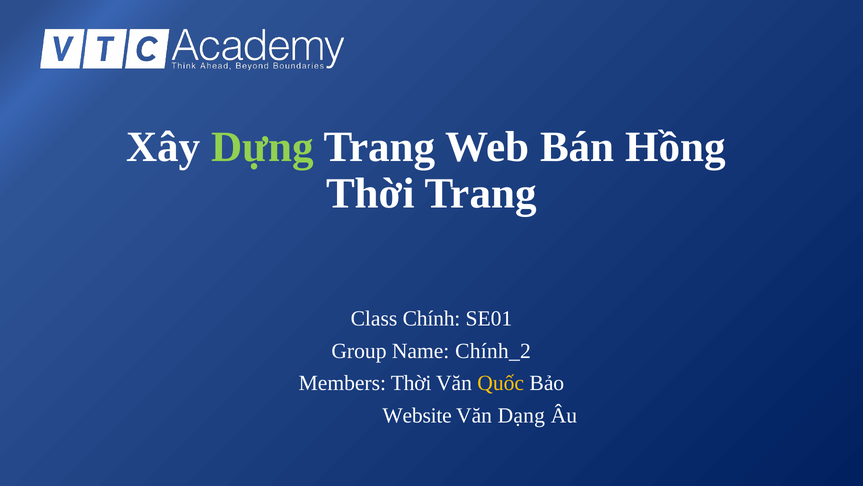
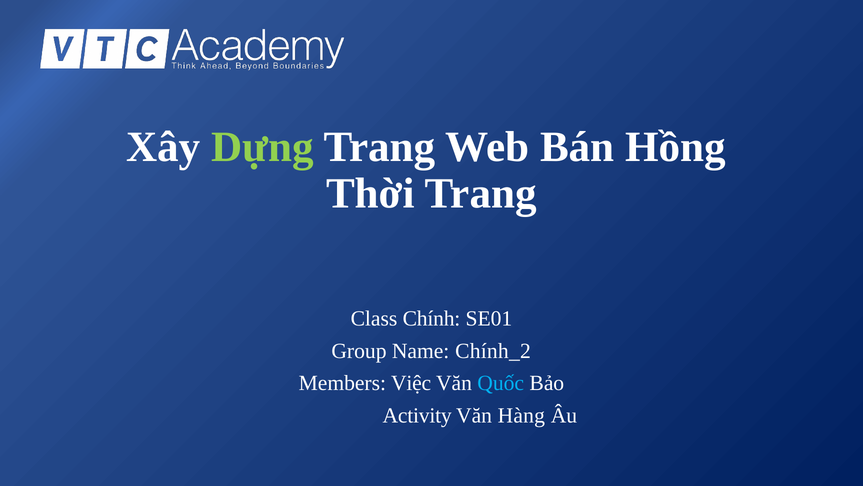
Members Thời: Thời -> Việc (411, 383)
Quốc colour: yellow -> light blue (501, 383)
Website: Website -> Activity (417, 415)
Dạng: Dạng -> Hàng (521, 415)
